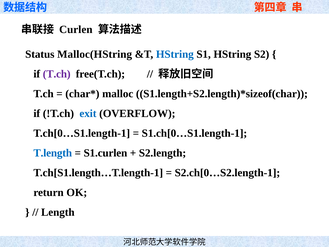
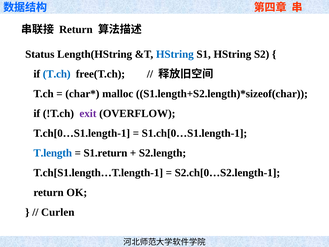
Curlen: Curlen -> Return (76, 29)
Malloc(HString: Malloc(HString -> Length(HString (95, 54)
T.ch colour: purple -> blue (57, 74)
exit colour: blue -> purple (88, 113)
S1.curlen: S1.curlen -> S1.return (105, 153)
Length: Length -> Curlen (58, 212)
